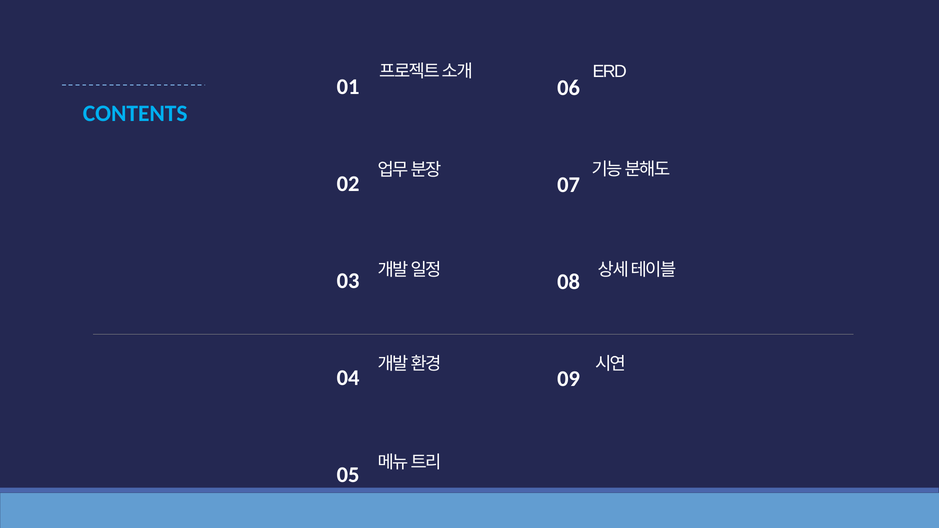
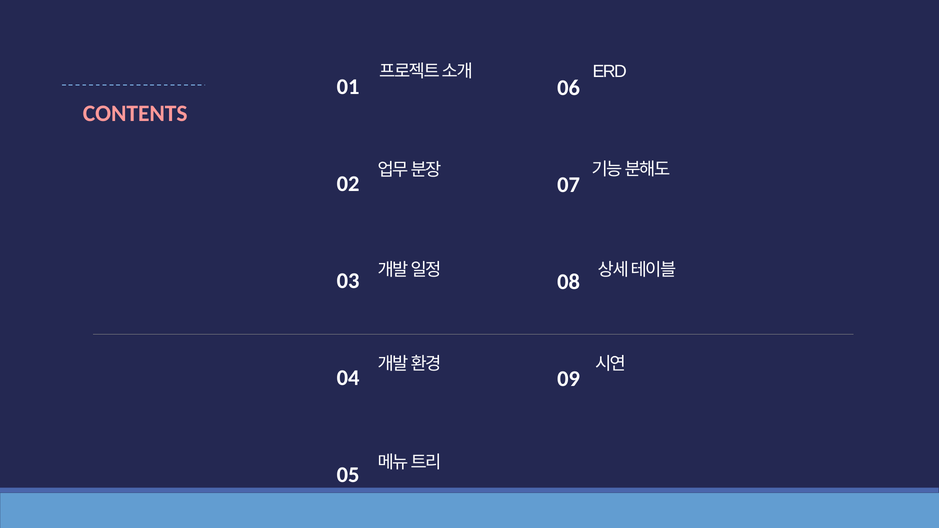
CONTENTS colour: light blue -> pink (135, 114)
